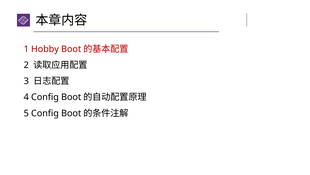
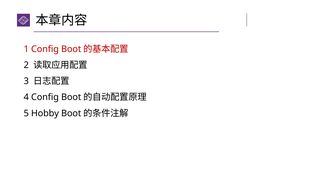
1 Hobby: Hobby -> Config (45, 49)
5 Config: Config -> Hobby (45, 113)
